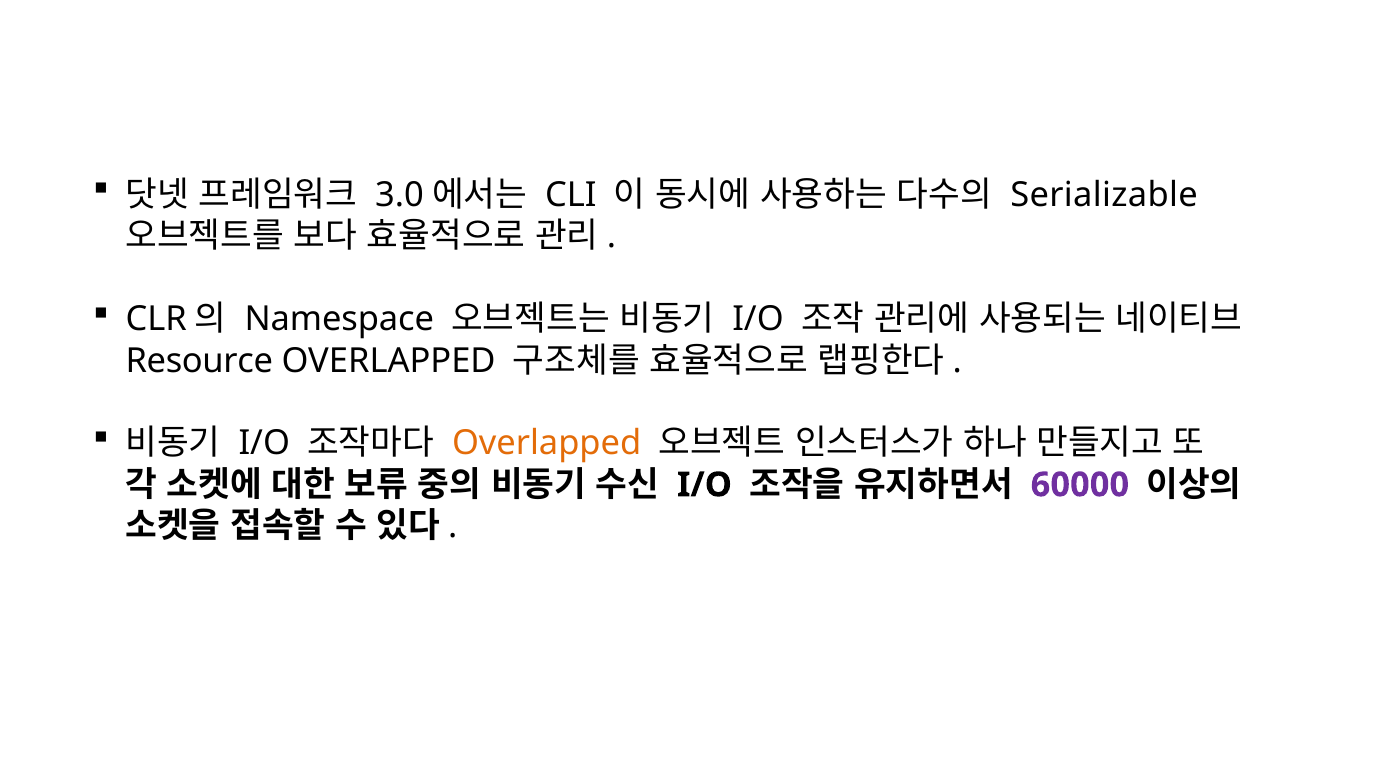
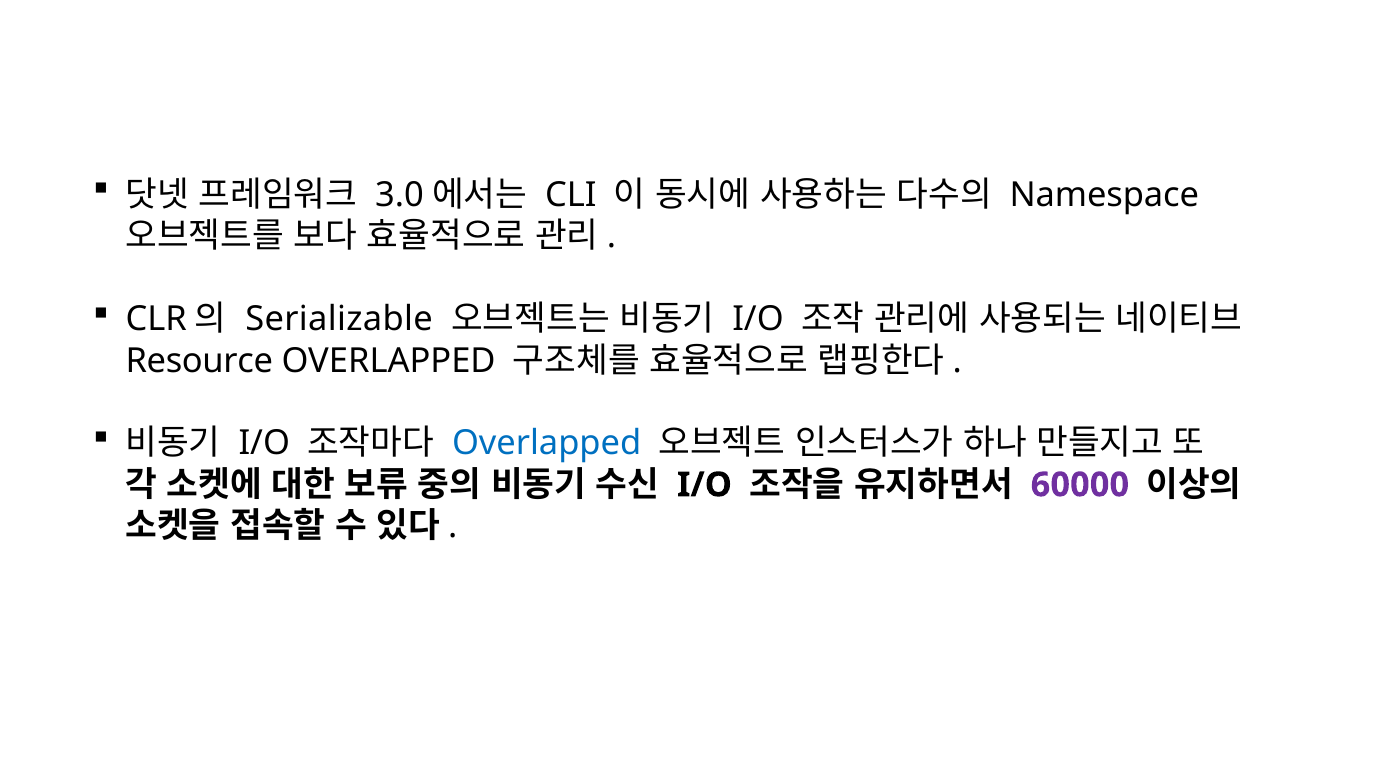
Serializable: Serializable -> Namespace (1104, 195)
Namespace: Namespace -> Serializable (339, 319)
Overlapped colour: orange -> blue (547, 443)
